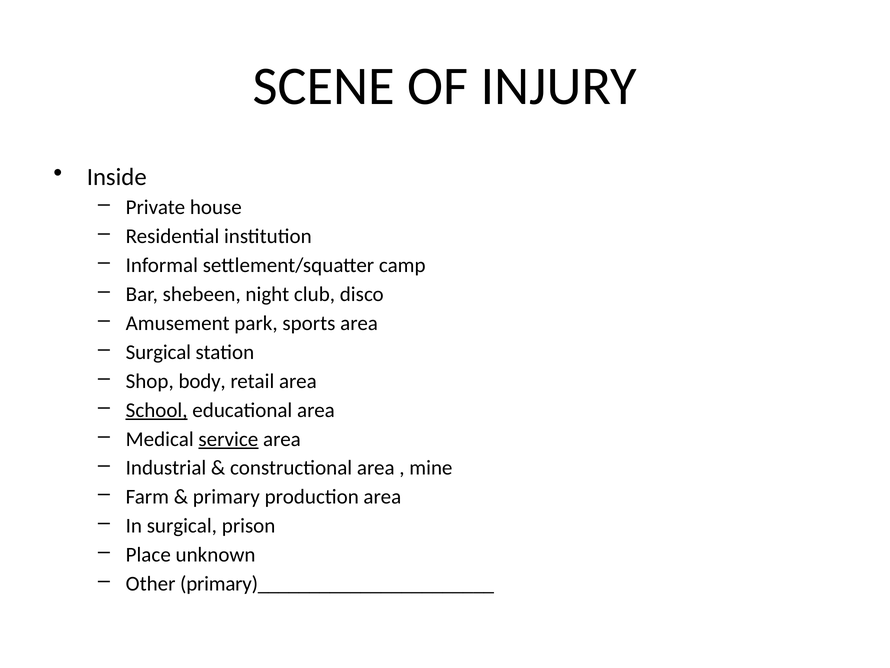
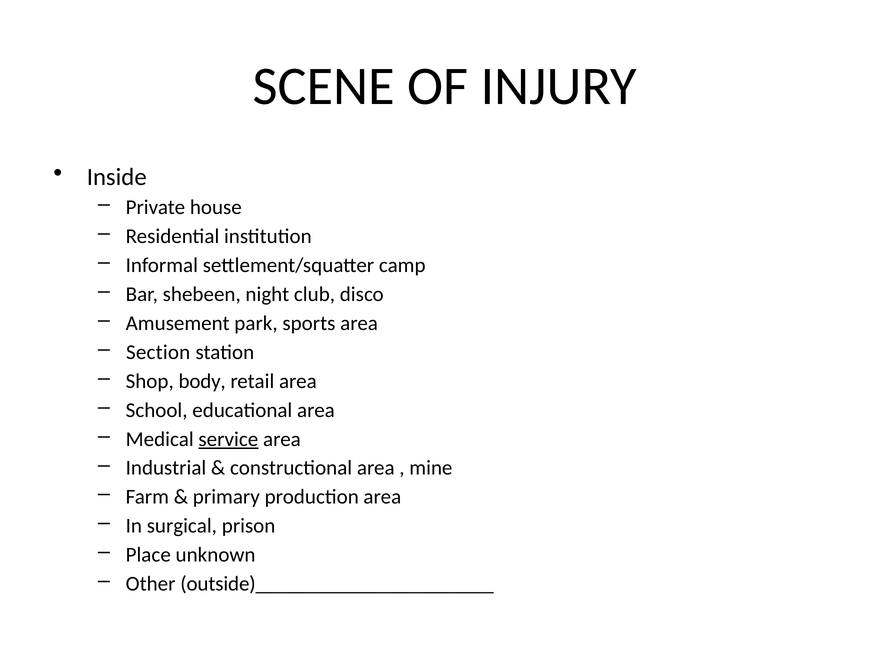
Surgical: Surgical -> Section (158, 352)
School underline: present -> none (157, 410)
primary)_______________________: primary)_______________________ -> outside)_______________________ (337, 583)
